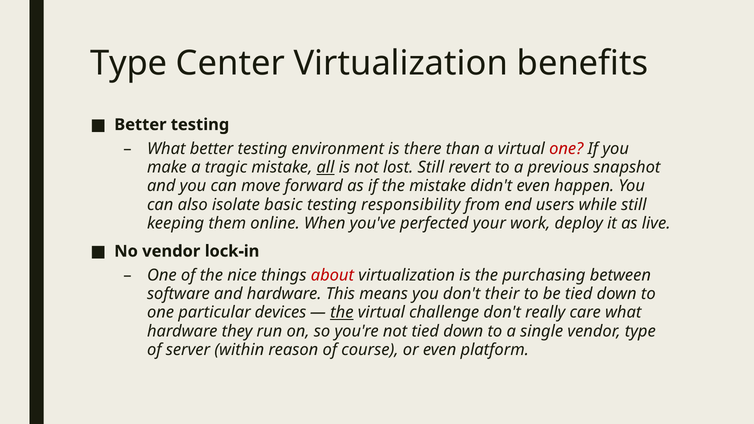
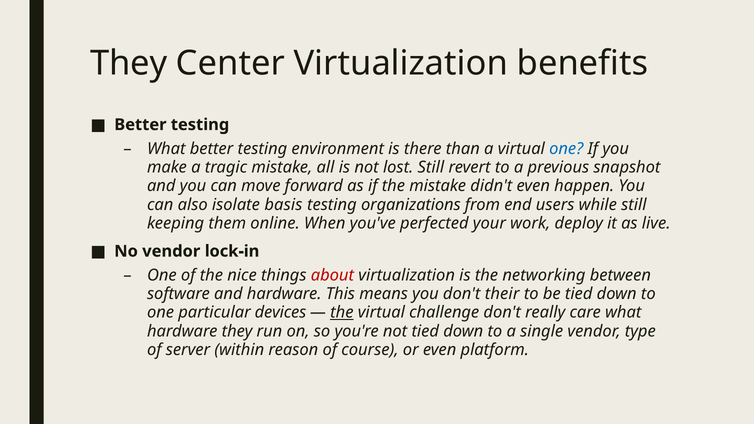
Type: Type -> They (129, 63)
one colour: red -> blue (566, 149)
all underline: present -> none (326, 167)
basic: basic -> basis (283, 205)
responsibility: responsibility -> organizations (411, 205)
purchasing: purchasing -> networking (544, 275)
